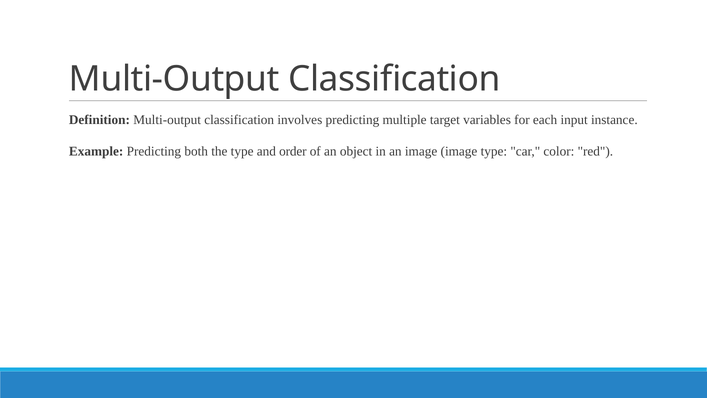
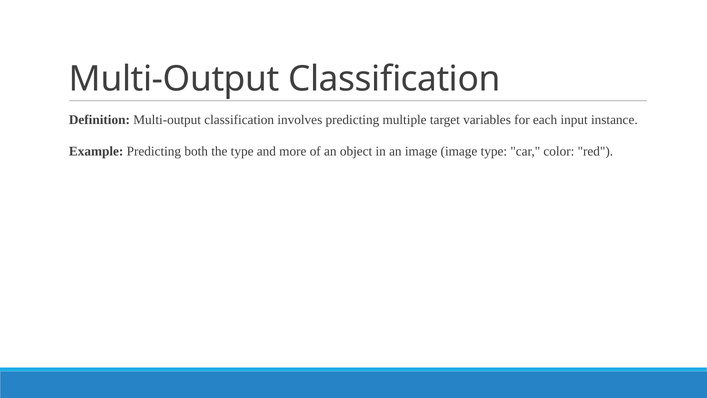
order: order -> more (293, 151)
